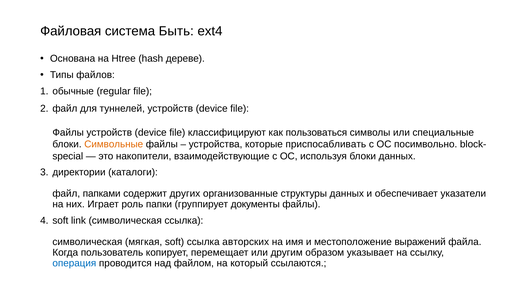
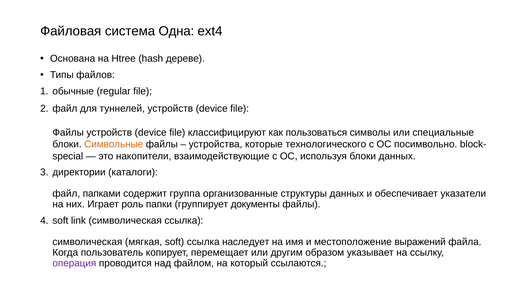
Быть: Быть -> Одна (176, 31)
приспосабливать: приспосабливать -> технологического (326, 144)
других: других -> группа (185, 193)
авторских: авторских -> наследует (246, 241)
операция colour: blue -> purple (74, 263)
